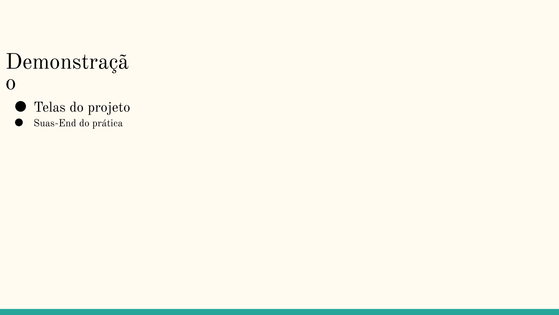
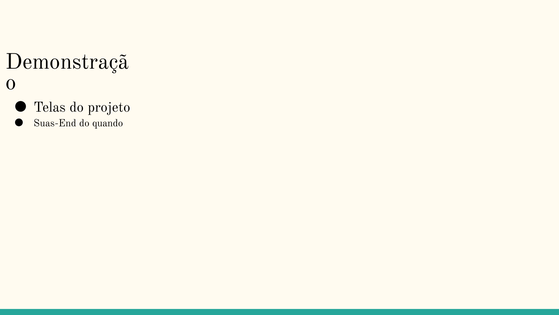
prática: prática -> quando (108, 123)
